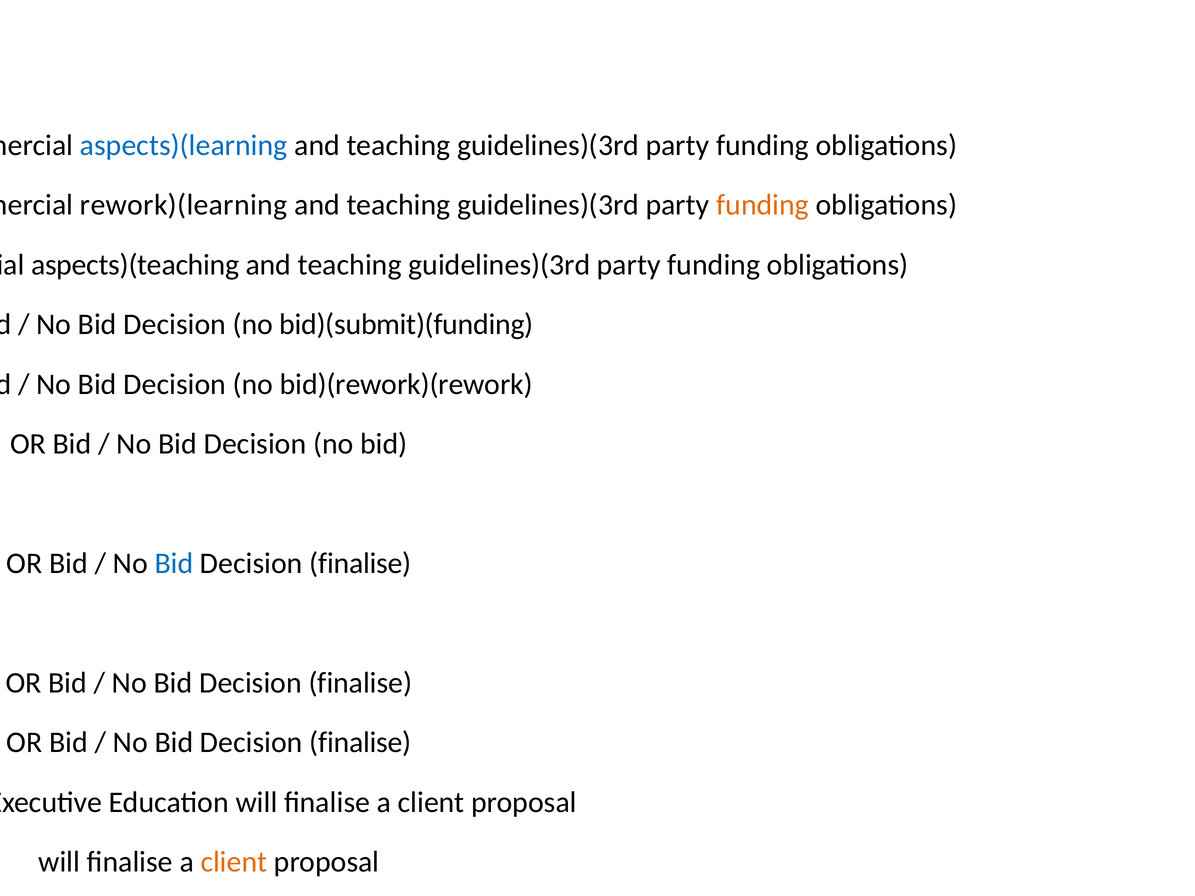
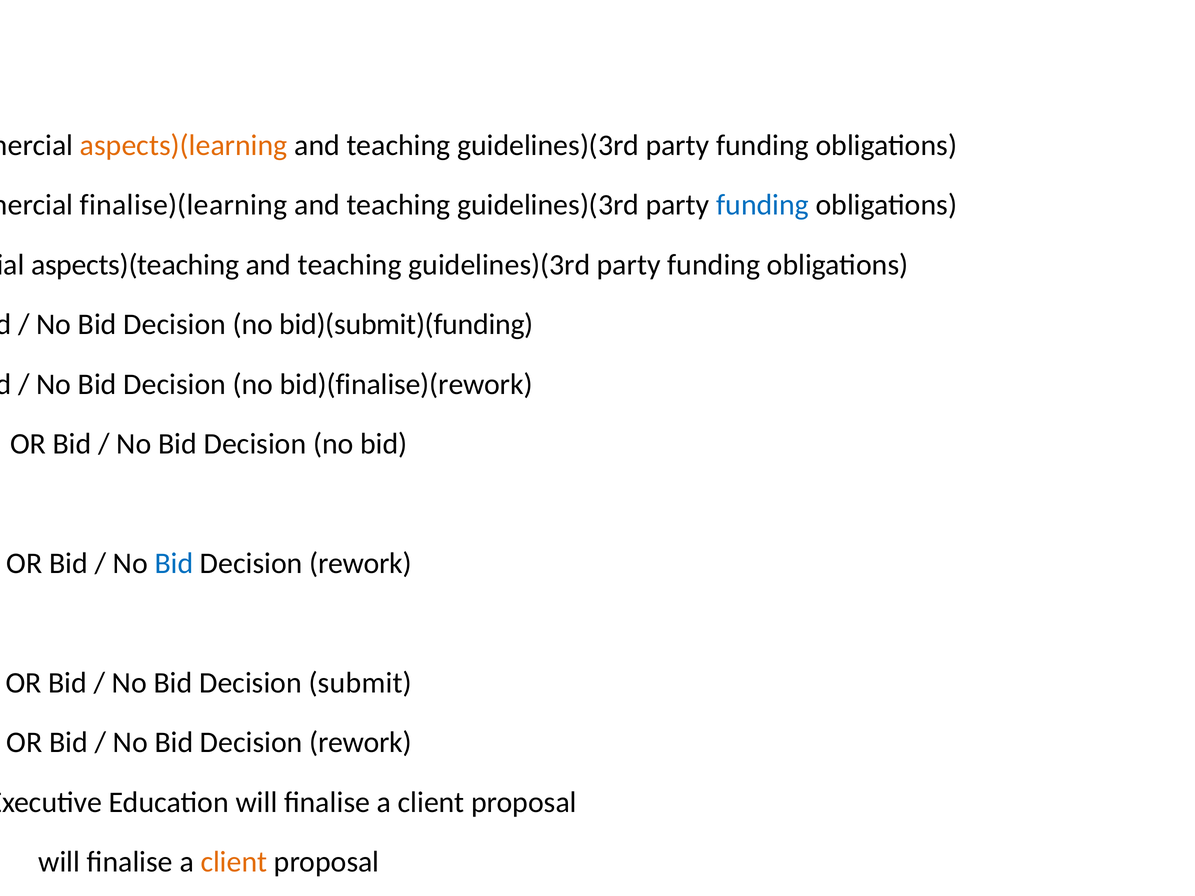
aspects)(learning colour: blue -> orange (184, 145)
rework)(learning: rework)(learning -> finalise)(learning (184, 205)
funding colour: orange -> blue (763, 205)
bid)(rework)(rework: bid)(rework)(rework -> bid)(finalise)(rework (406, 384)
finalise: finalise -> rework (360, 564)
finalise: finalise -> submit (360, 683)
finalise: finalise -> rework (360, 743)
